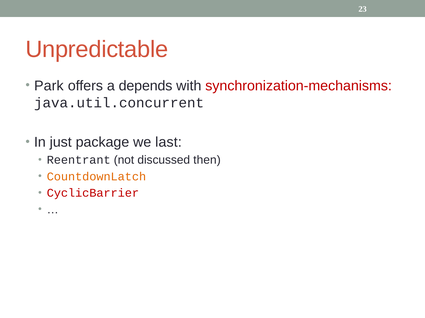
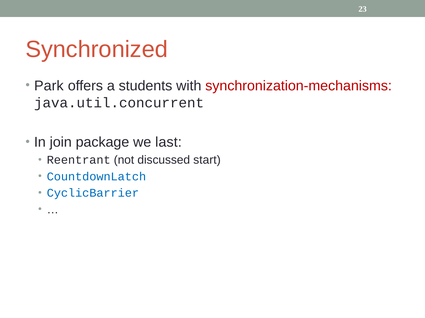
Unpredictable: Unpredictable -> Synchronized (97, 49)
depends: depends -> students (145, 86)
just: just -> join (61, 143)
then: then -> start (207, 160)
CountdownLatch colour: orange -> blue (96, 177)
CyclicBarrier colour: red -> blue (93, 193)
